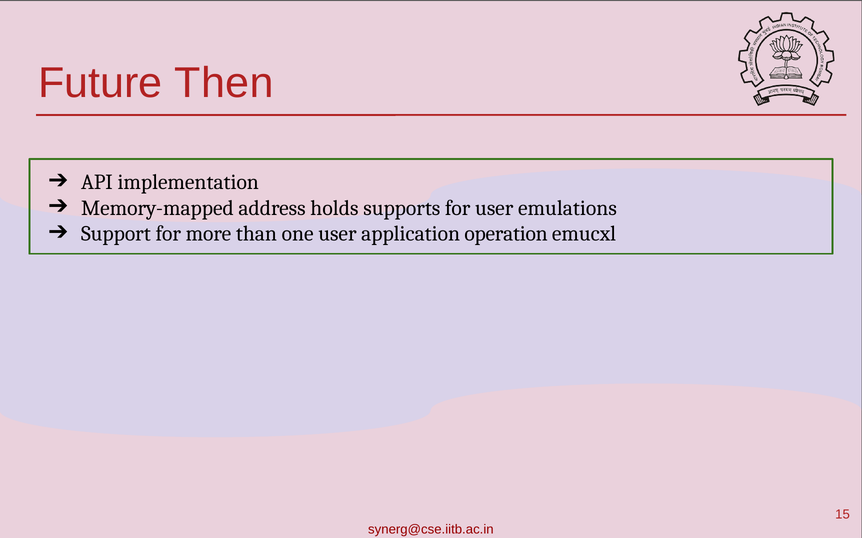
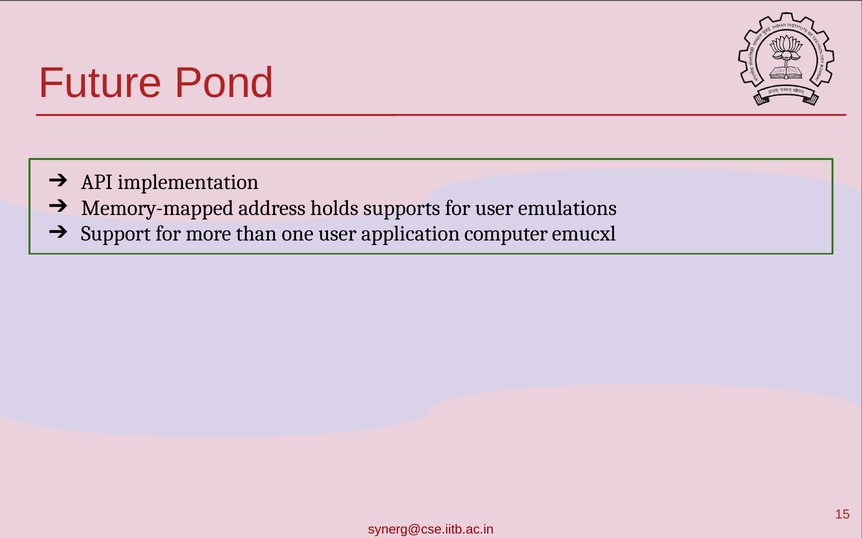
Then: Then -> Pond (224, 83)
operation: operation -> computer (506, 234)
